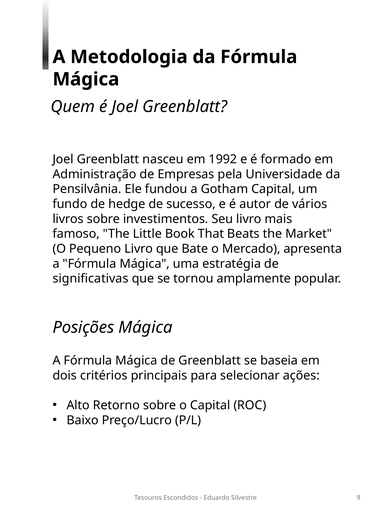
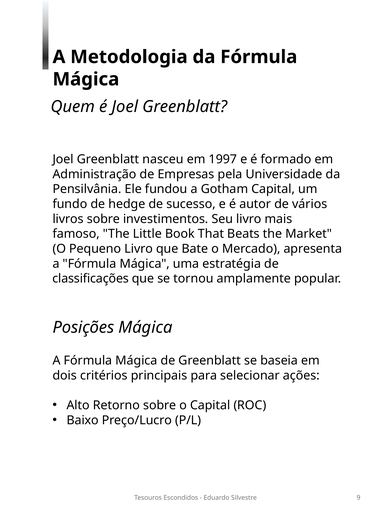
1992: 1992 -> 1997 (223, 159)
significativas: significativas -> classificações (91, 278)
